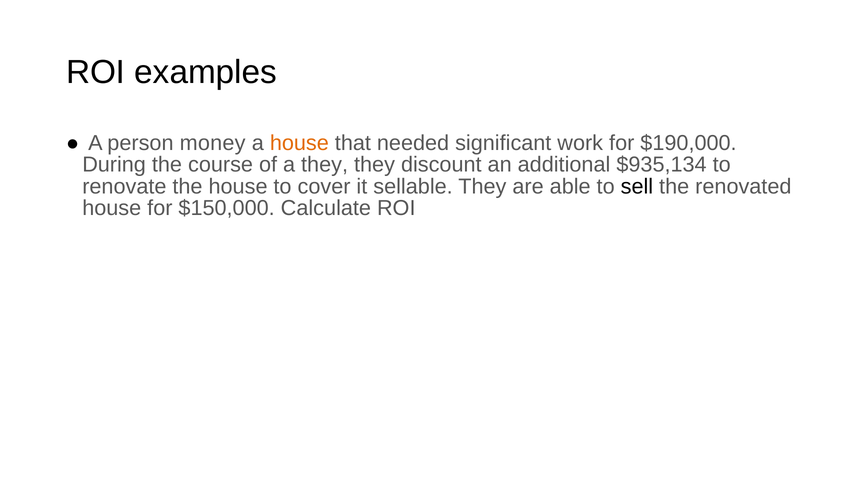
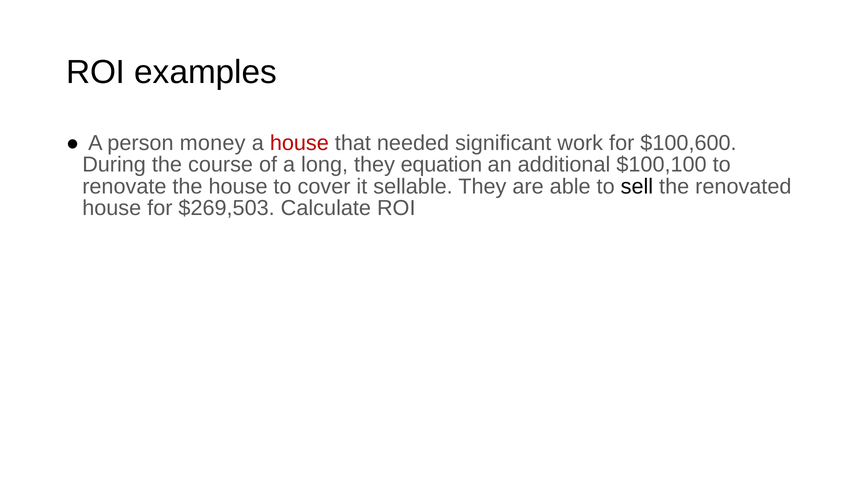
house colour: orange -> red (299, 143)
$190,000: $190,000 -> $100,600 (688, 143)
a they: they -> long (325, 165)
discount: discount -> equation (441, 165)
$935,134: $935,134 -> $100,100 (662, 165)
$150,000: $150,000 -> $269,503 (227, 208)
